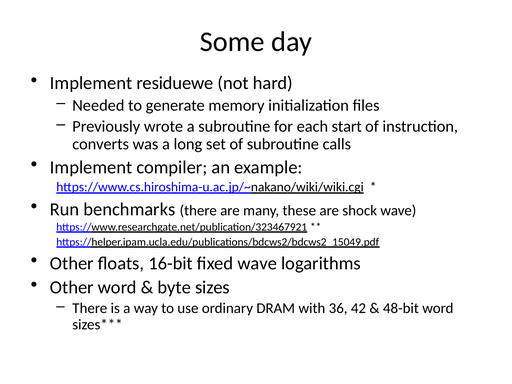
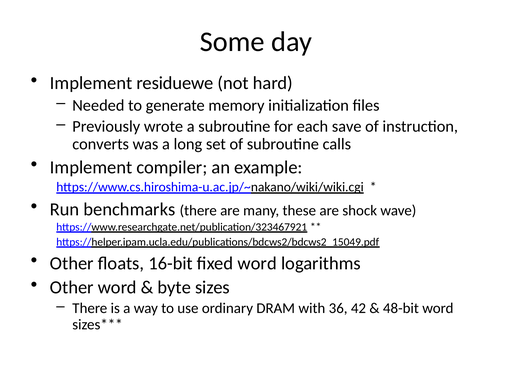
start: start -> save (347, 127)
fixed wave: wave -> word (257, 263)
